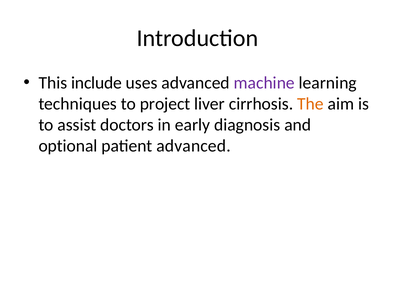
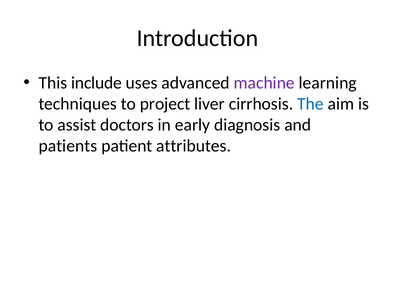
The colour: orange -> blue (310, 104)
optional: optional -> patients (68, 146)
patient advanced: advanced -> attributes (194, 146)
